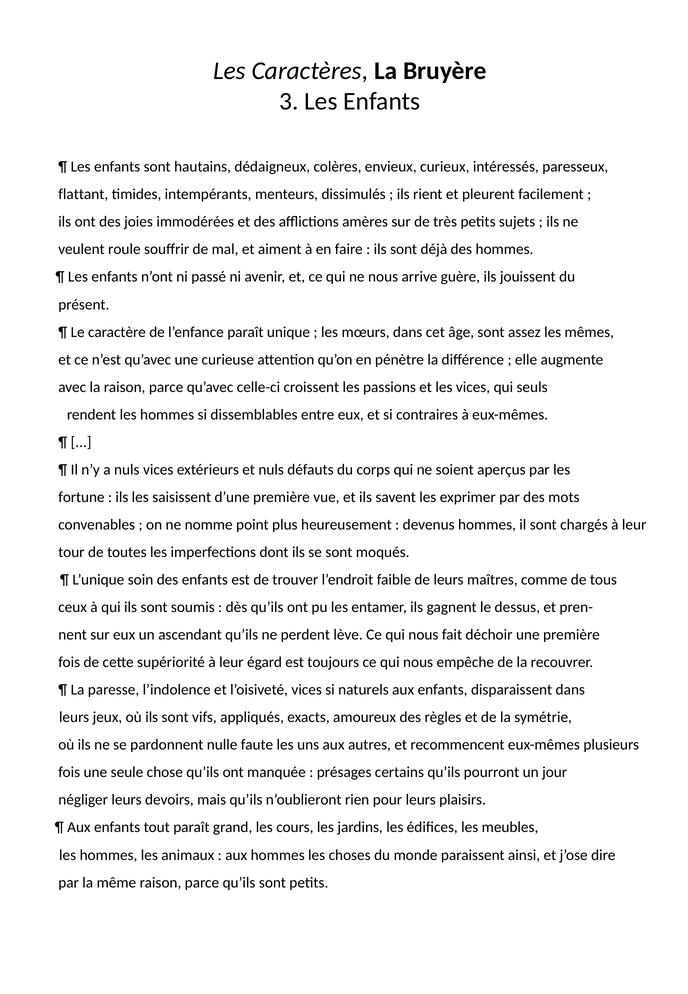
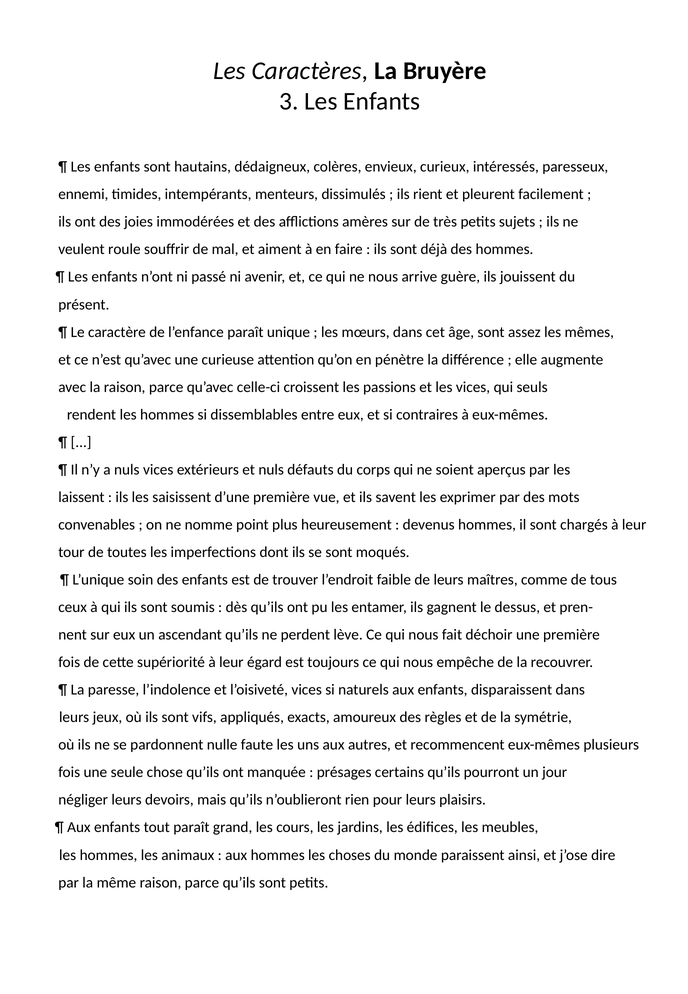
flattant: flattant -> ennemi (83, 194)
fortune: fortune -> laissent (81, 497)
